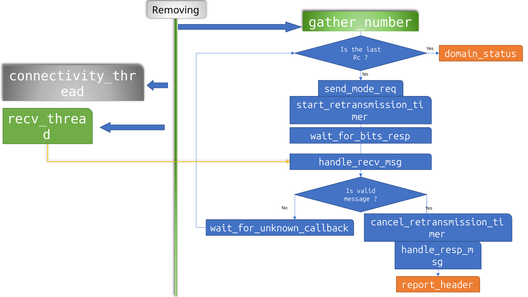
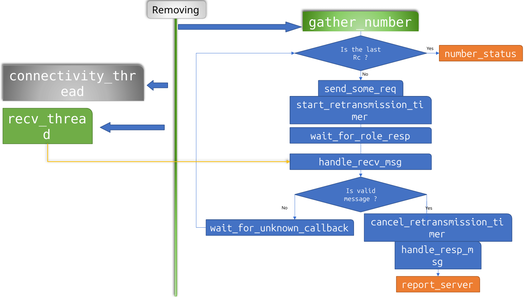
domain_status: domain_status -> number_status (481, 54)
send_mode_req: send_mode_req -> send_some_req (360, 89)
wait_for_bits_resp: wait_for_bits_resp -> wait_for_role_resp (360, 136)
report_header: report_header -> report_server (438, 285)
